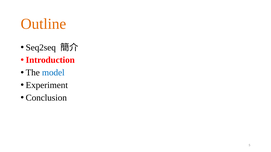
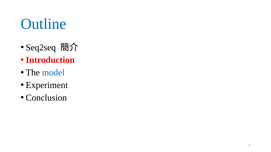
Outline colour: orange -> blue (43, 24)
